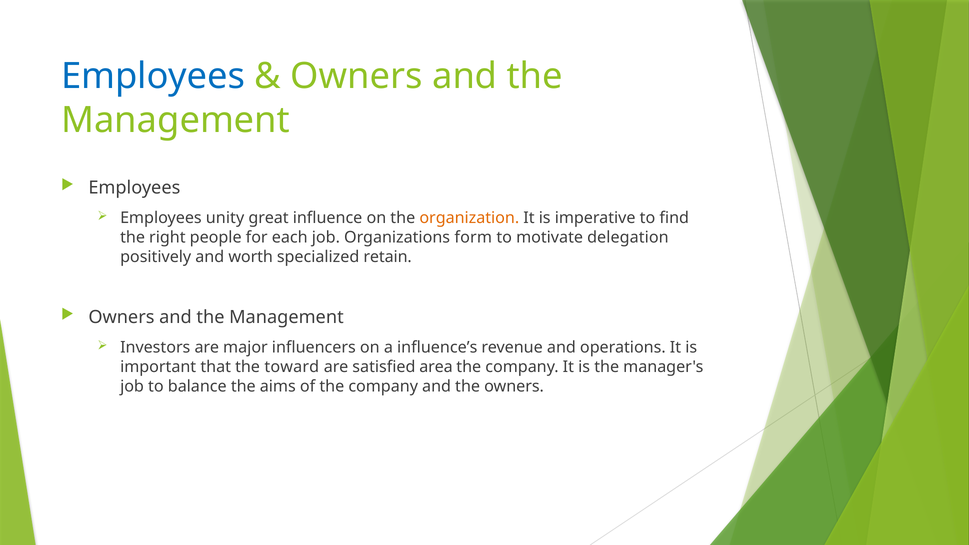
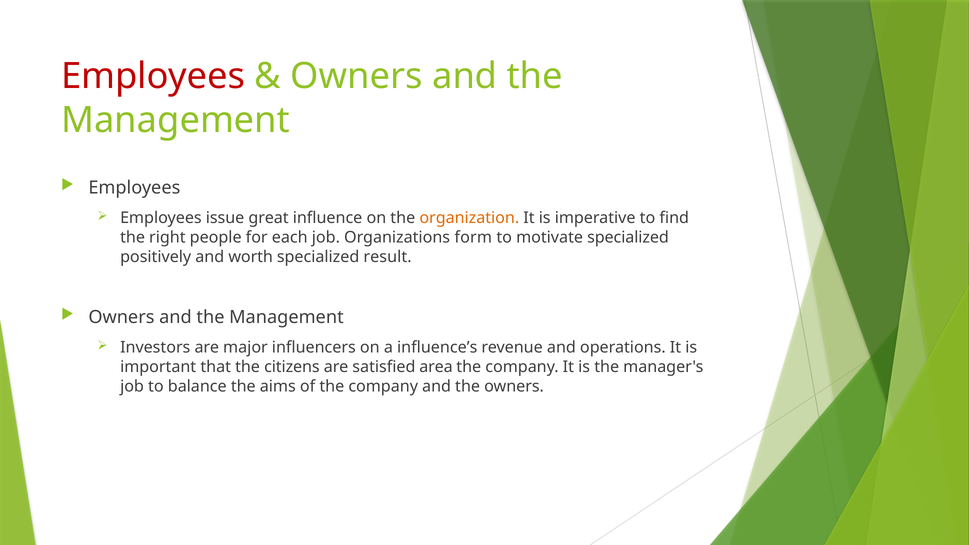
Employees colour: blue -> red (153, 76)
unity: unity -> issue (225, 218)
motivate delegation: delegation -> specialized (628, 237)
retain: retain -> result (388, 257)
toward: toward -> citizens (292, 367)
